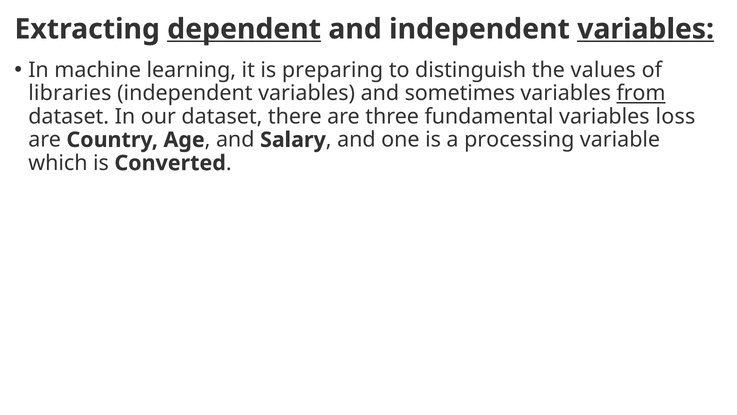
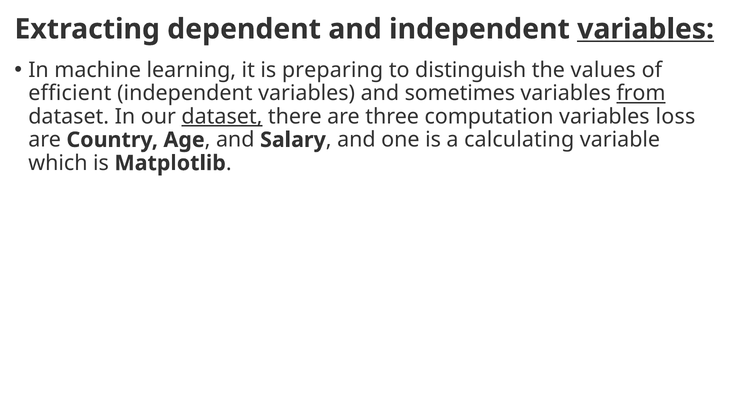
dependent underline: present -> none (244, 29)
libraries: libraries -> efficient (70, 93)
dataset underline: none -> present (222, 117)
fundamental: fundamental -> computation (489, 117)
processing: processing -> calculating (519, 140)
Converted: Converted -> Matplotlib (170, 163)
